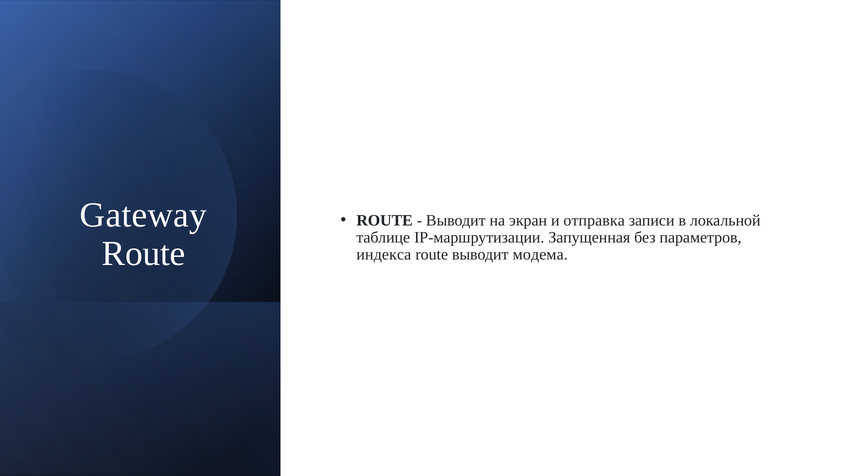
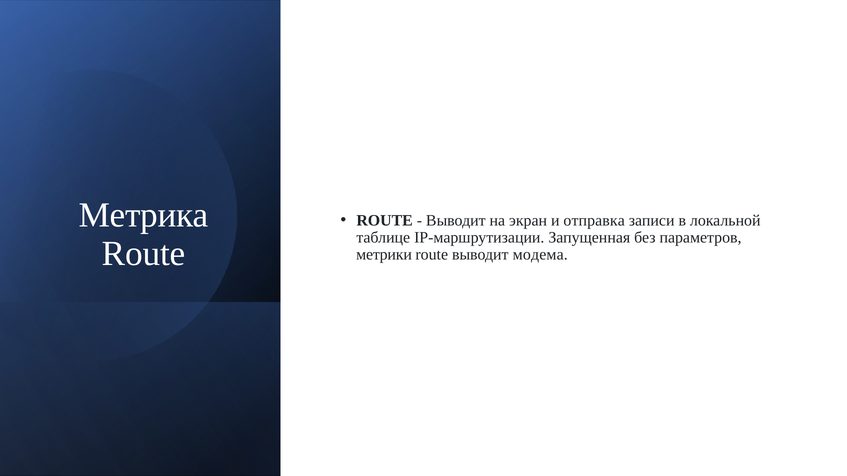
Gateway: Gateway -> Метрика (144, 216)
индекса: индекса -> метрики (384, 255)
